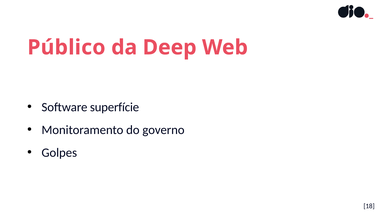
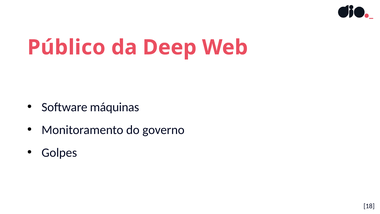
superfície: superfície -> máquinas (115, 107)
